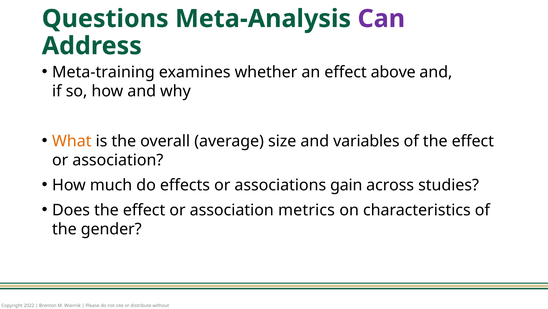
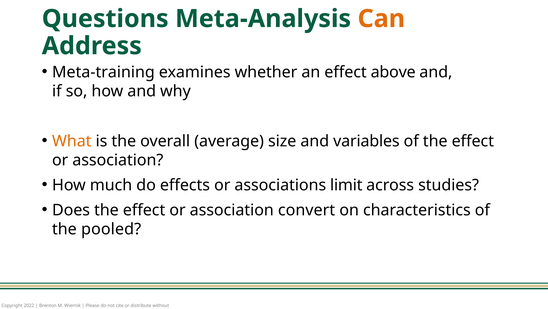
Can colour: purple -> orange (381, 19)
gain: gain -> limit (346, 185)
metrics: metrics -> convert (307, 210)
gender: gender -> pooled (111, 229)
